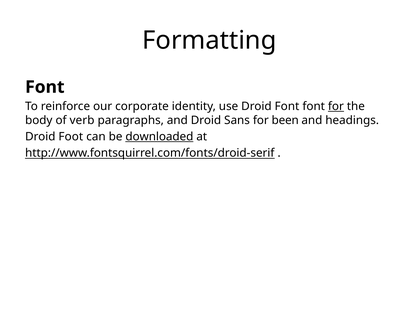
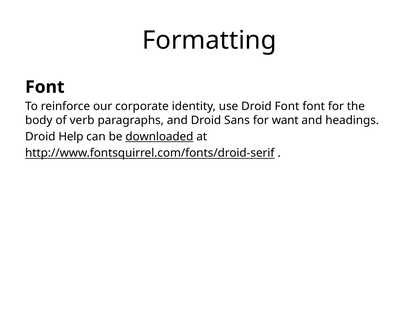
for underline: present -> none (336, 106)
been: been -> want (285, 120)
Foot: Foot -> Help (71, 137)
